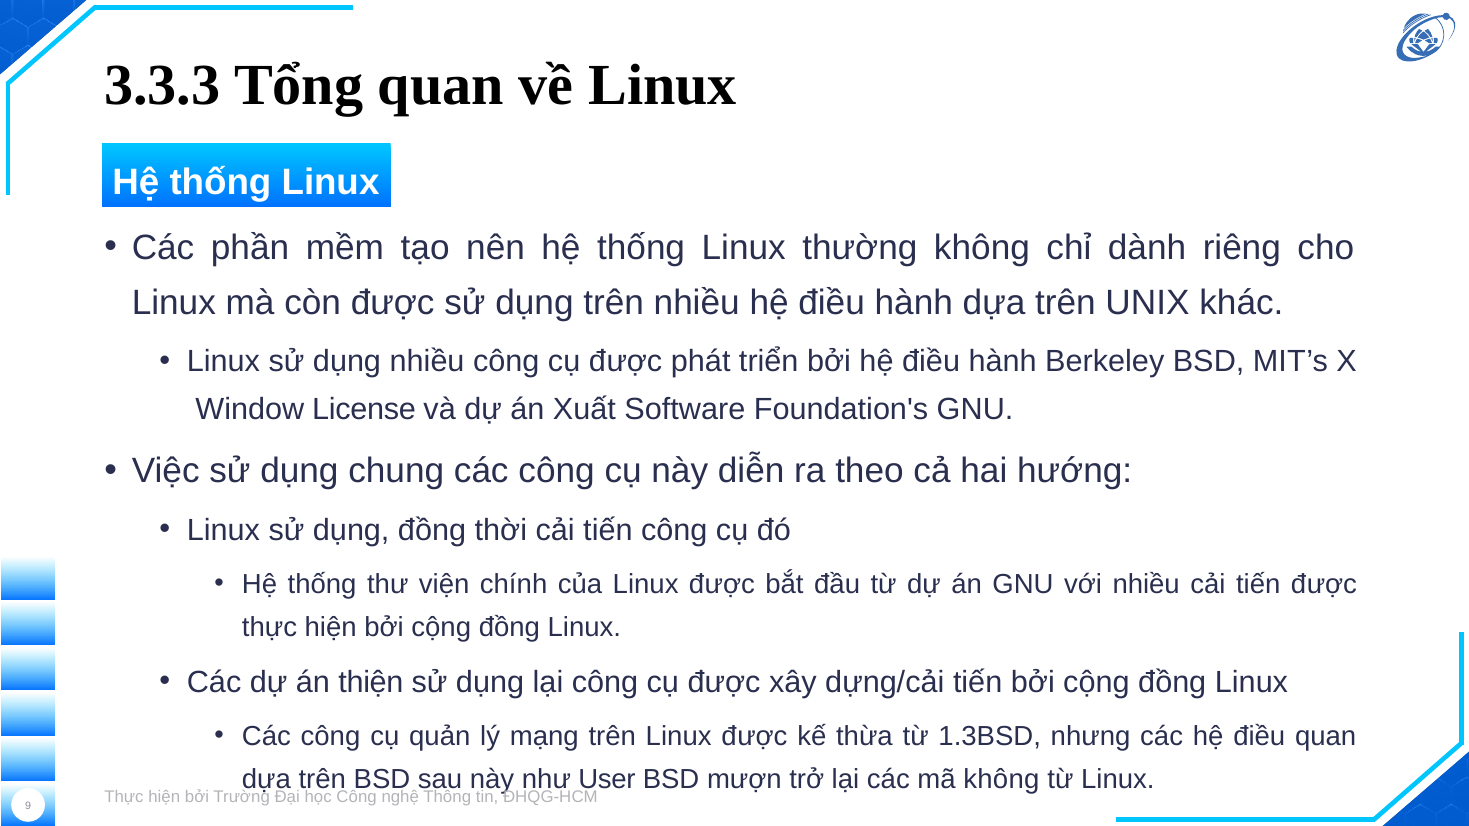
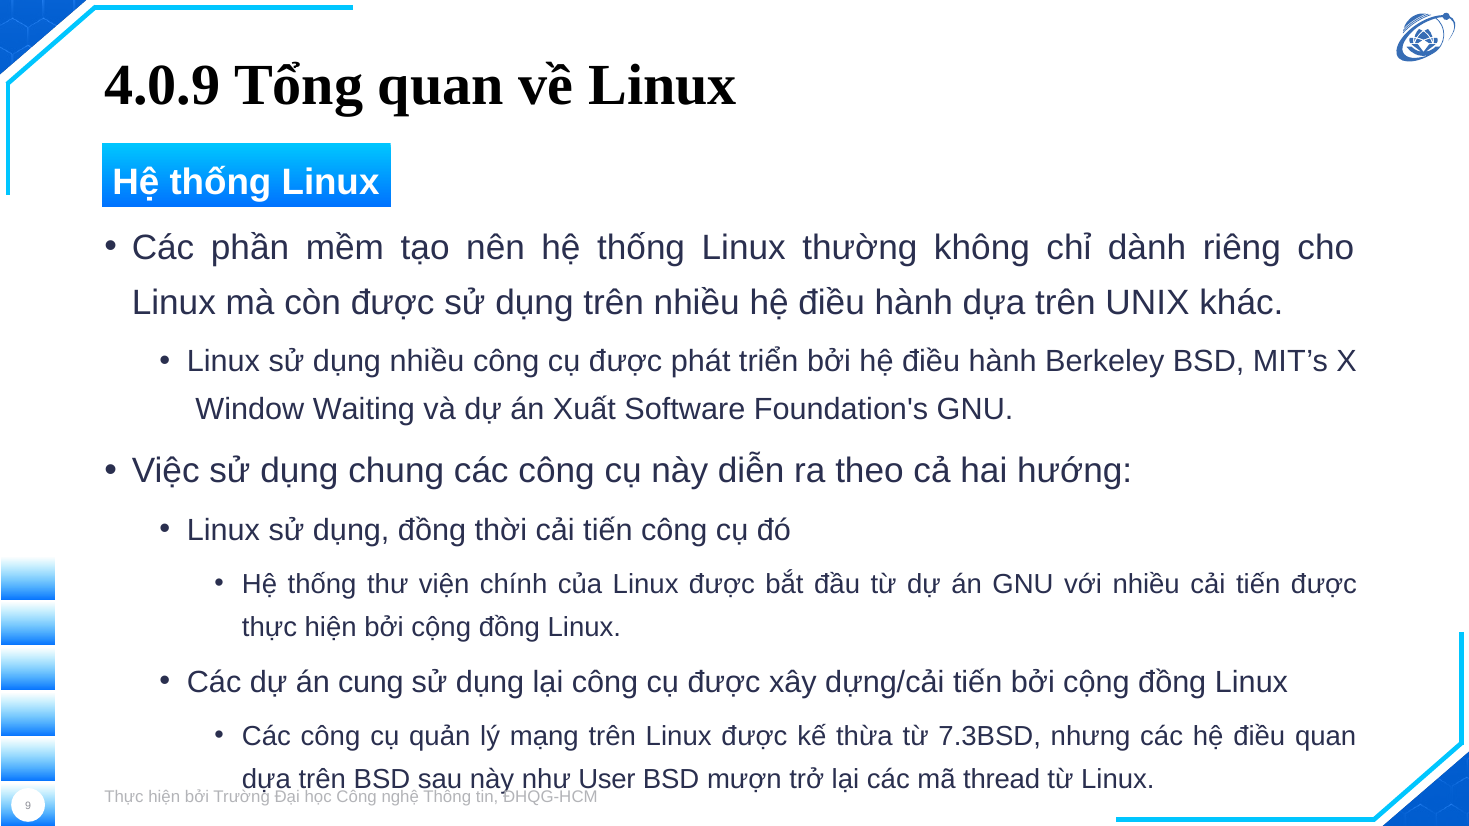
3.3.3: 3.3.3 -> 4.0.9 (162, 85)
License: License -> Waiting (364, 410)
thiện: thiện -> cung (371, 683)
1.3BSD: 1.3BSD -> 7.3BSD (990, 736)
mã không: không -> thread (1002, 779)
